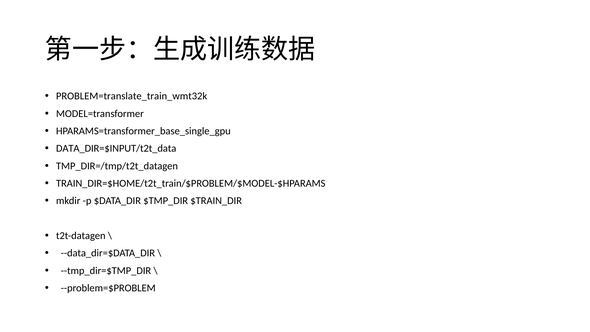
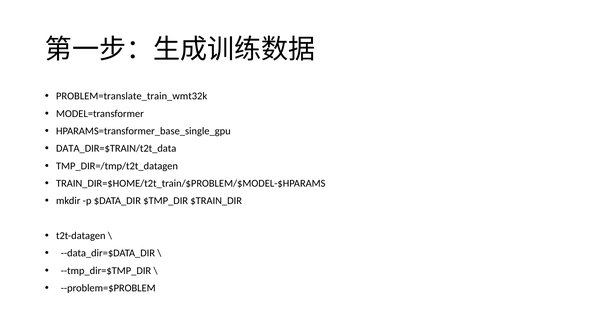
DATA_DIR=$INPUT/t2t_data: DATA_DIR=$INPUT/t2t_data -> DATA_DIR=$TRAIN/t2t_data (116, 148)
